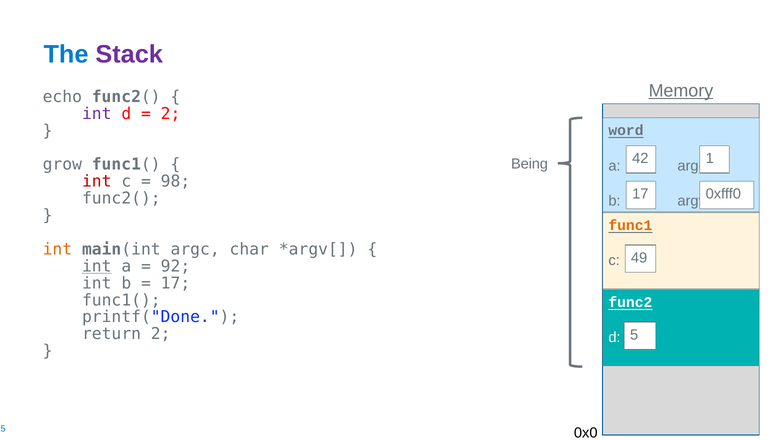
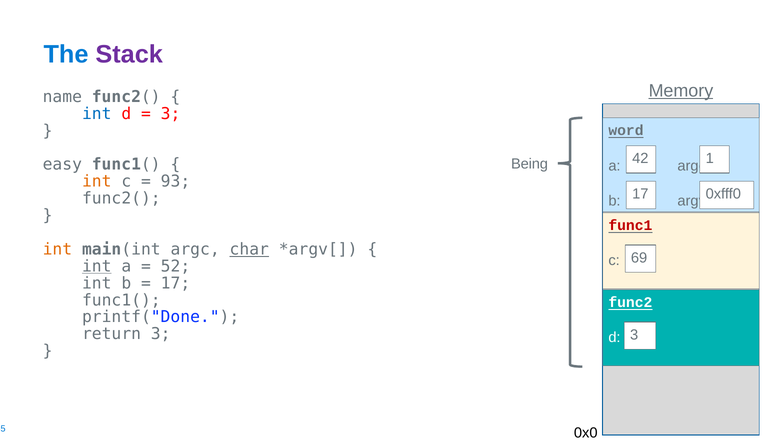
echo: echo -> name (62, 97)
int colour: purple -> blue (97, 114)
2: 2 -> 3 (171, 114)
grow: grow -> easy (62, 165)
int colour: red -> orange (97, 182)
98: 98 -> 93 (175, 182)
func1 colour: orange -> red (630, 226)
char underline: none -> present (249, 250)
49: 49 -> 69 (639, 258)
92: 92 -> 52 (175, 267)
return 2: 2 -> 3 (161, 334)
d 5: 5 -> 3 (634, 335)
